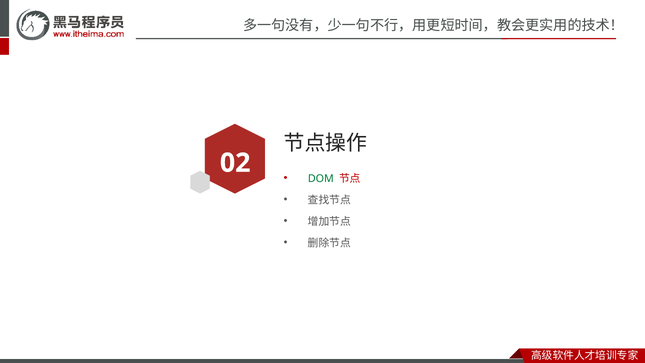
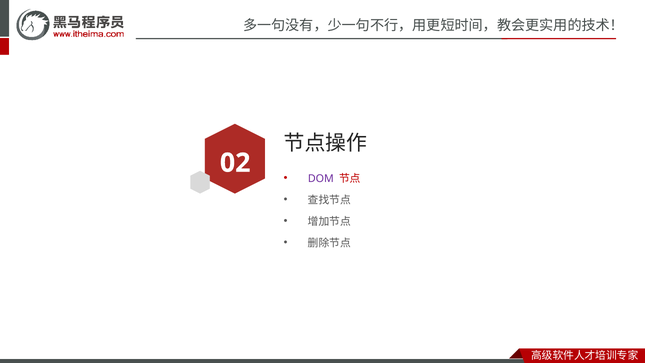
DOM colour: green -> purple (321, 178)
